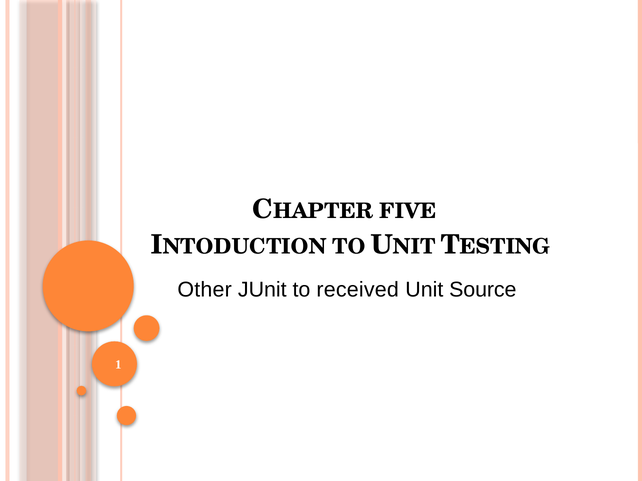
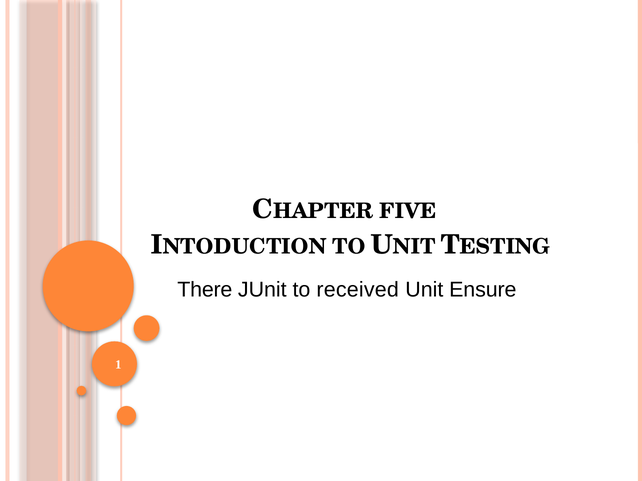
Other: Other -> There (205, 290)
Source: Source -> Ensure (483, 290)
